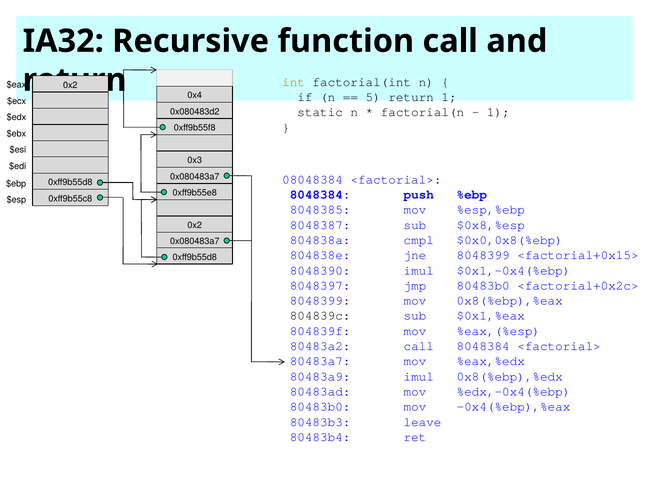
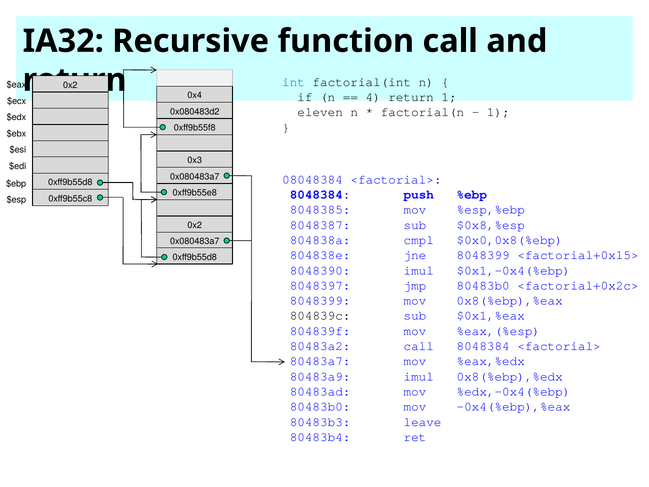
int colour: orange -> blue (294, 82)
5: 5 -> 4 (373, 97)
static: static -> eleven (320, 112)
